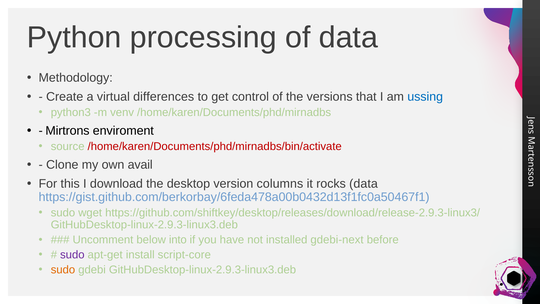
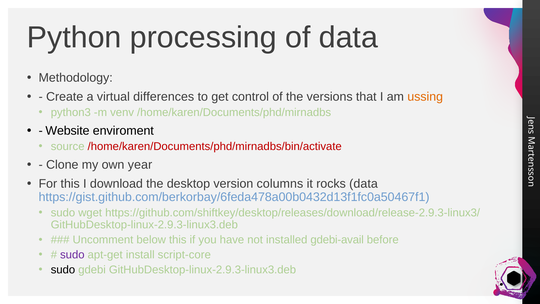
ussing colour: blue -> orange (425, 97)
Mirtrons: Mirtrons -> Website (67, 131)
avail: avail -> year (140, 165)
below into: into -> this (178, 240)
gdebi-next: gdebi-next -> gdebi-avail (337, 240)
sudo colour: orange -> black (63, 269)
